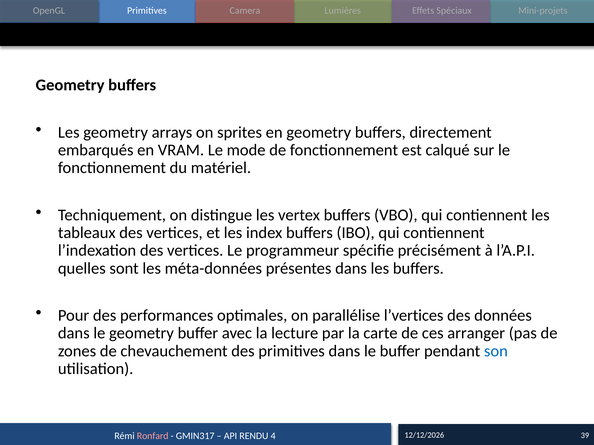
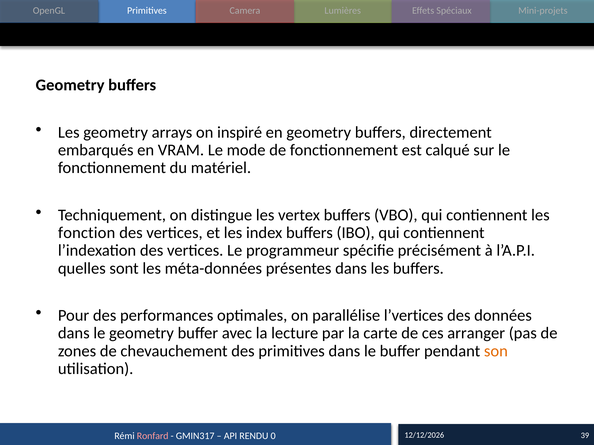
sprites: sprites -> inspiré (240, 132)
tableaux: tableaux -> fonction (87, 233)
son colour: blue -> orange (496, 351)
4: 4 -> 0 (273, 436)
